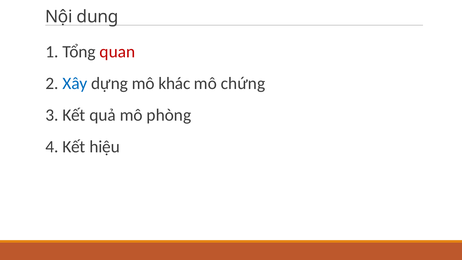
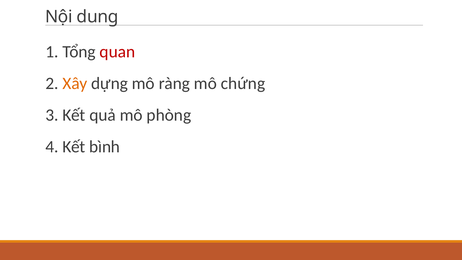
Xây colour: blue -> orange (75, 83)
khác: khác -> ràng (174, 83)
hiệu: hiệu -> bình (105, 147)
